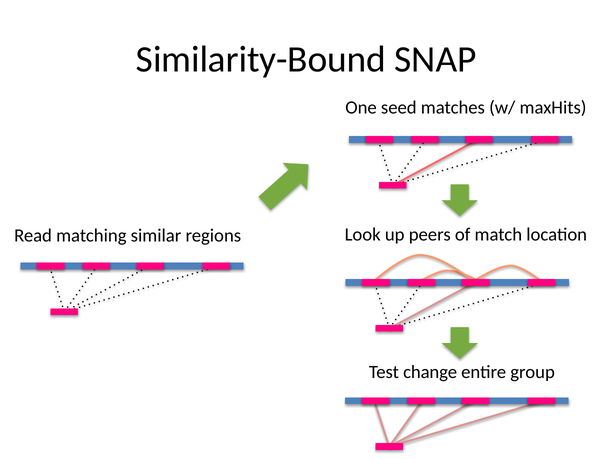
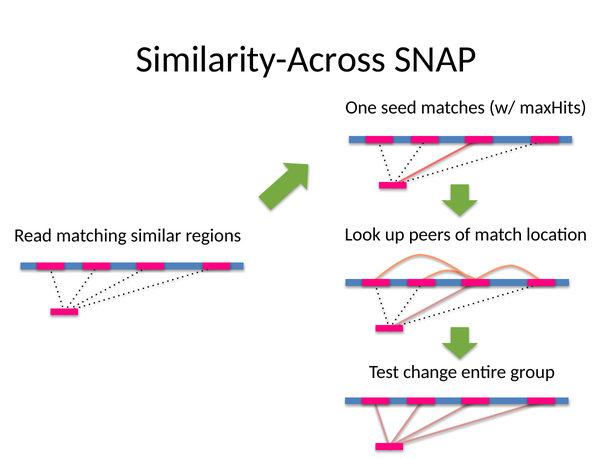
Similarity-Bound: Similarity-Bound -> Similarity-Across (261, 59)
